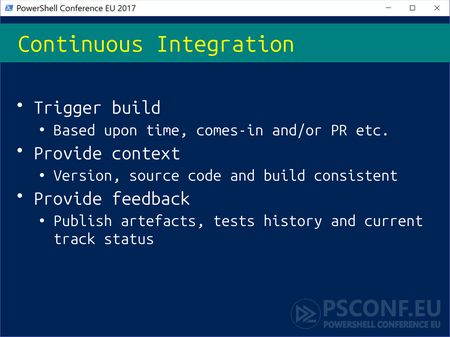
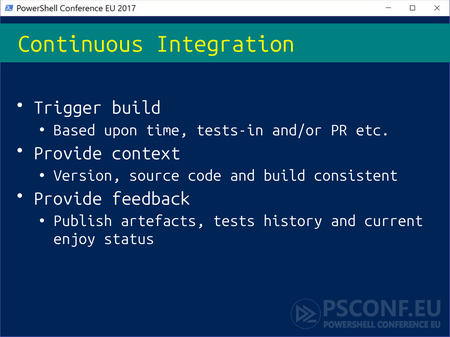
comes-in: comes-in -> tests-in (230, 131)
track: track -> enjoy (74, 240)
